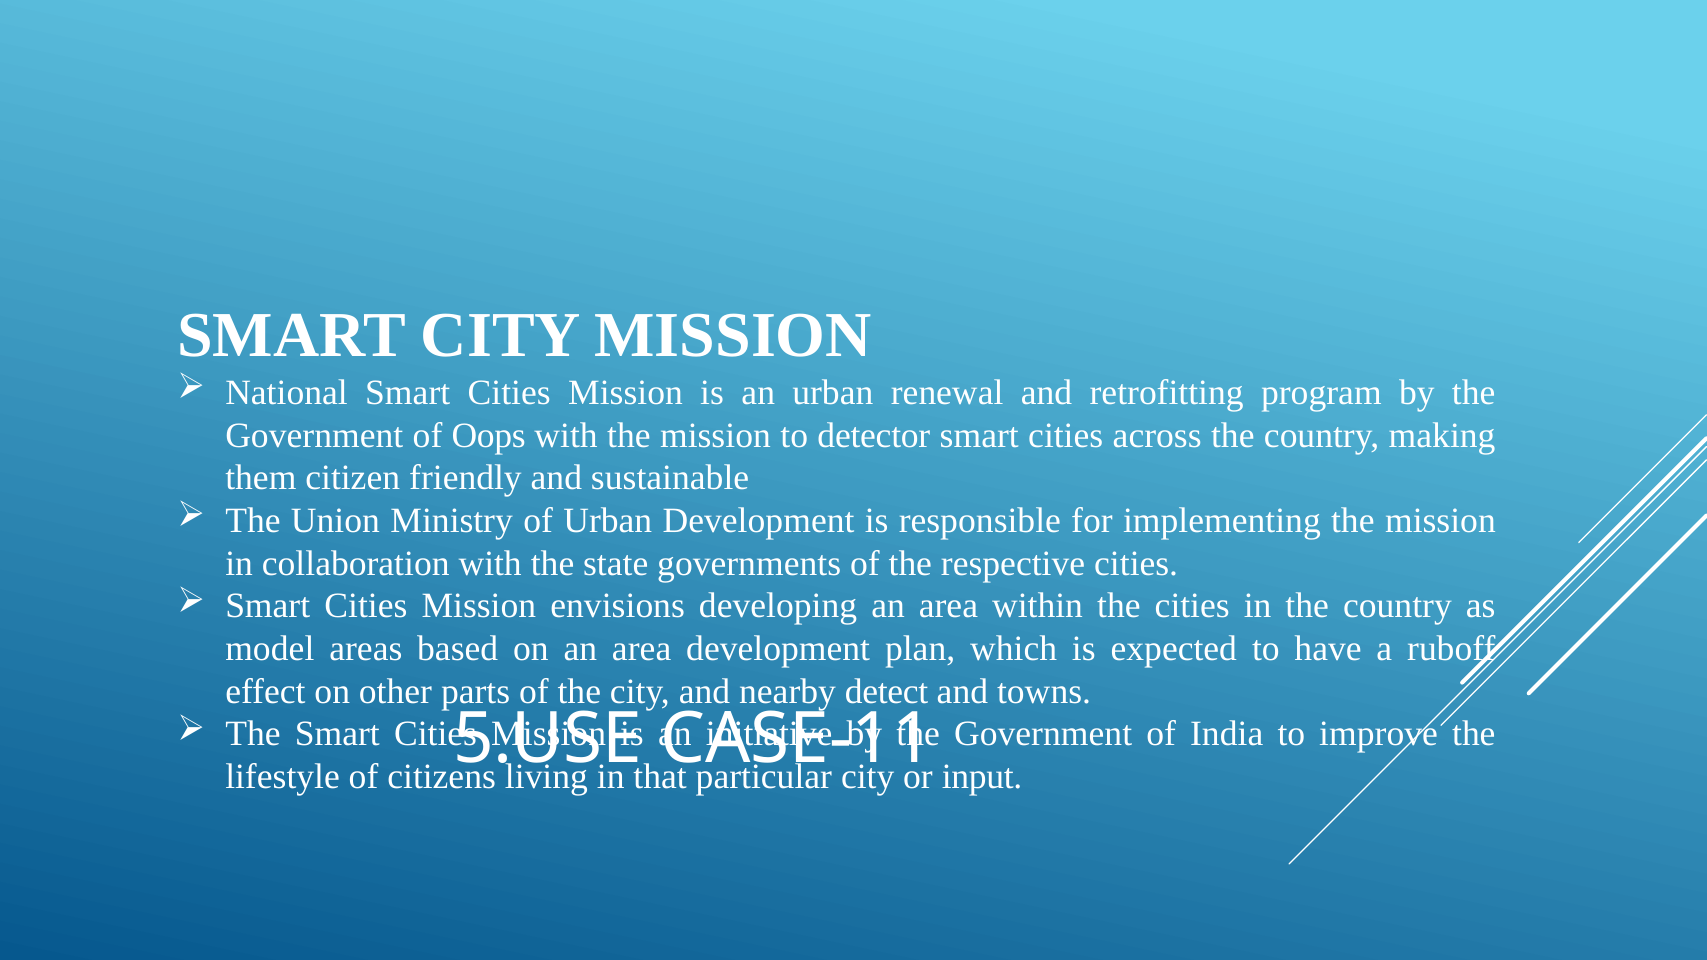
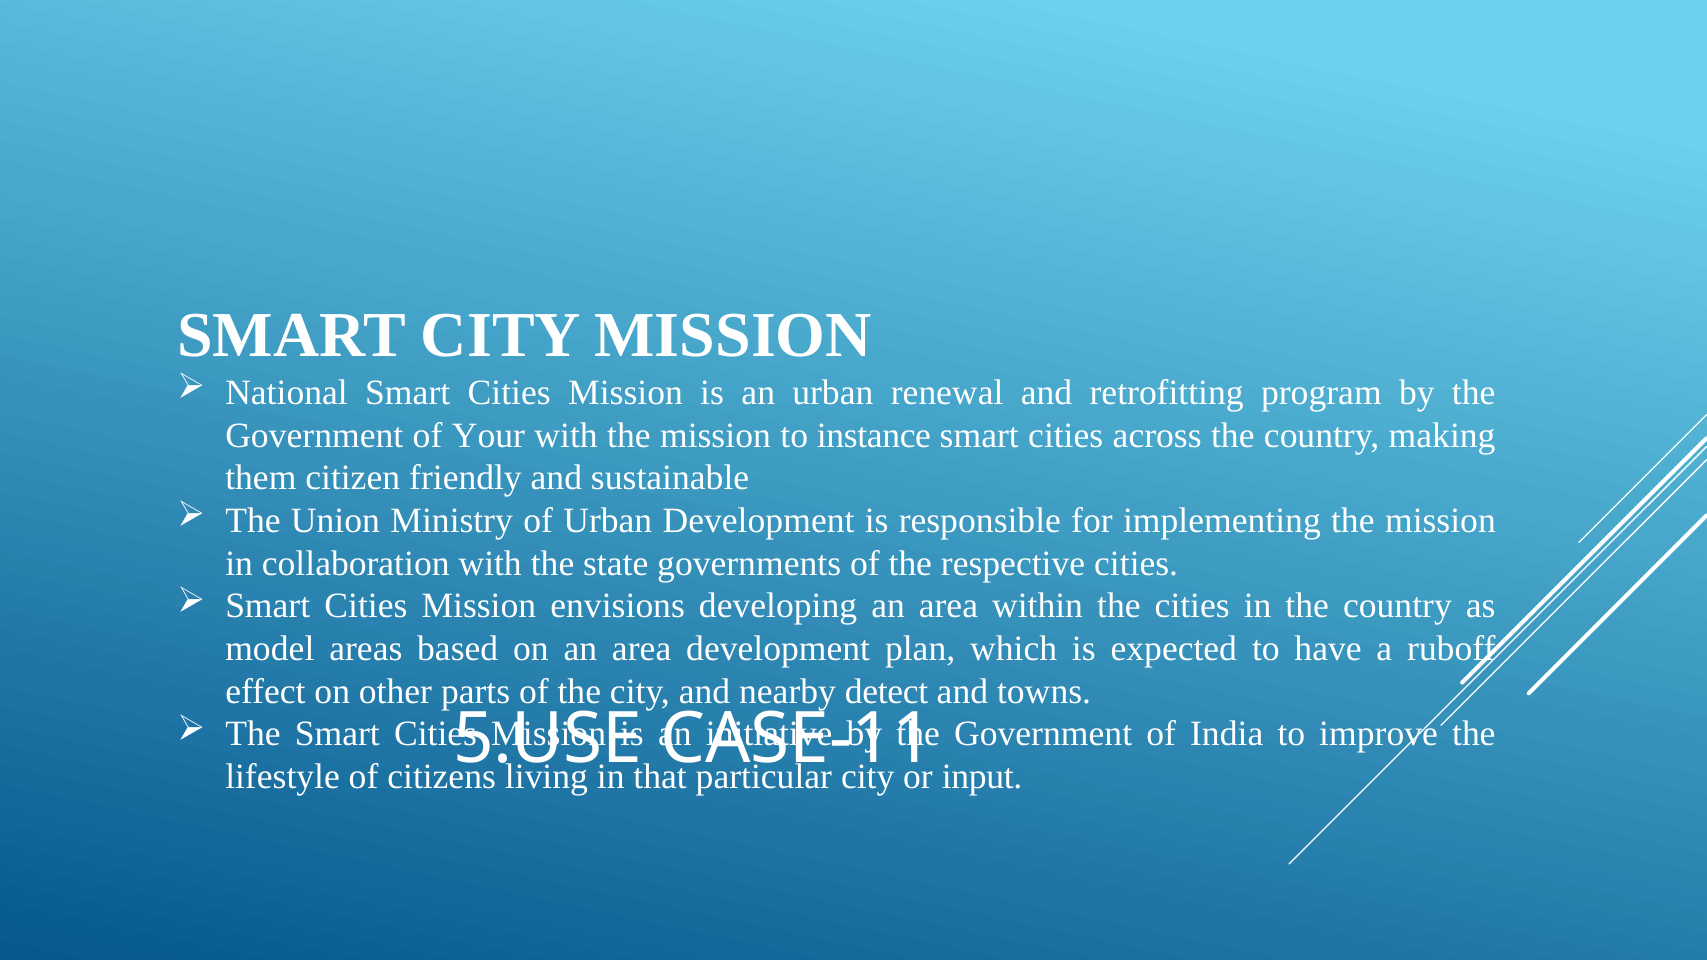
Oops: Oops -> Your (488, 436)
detector: detector -> instance (874, 436)
